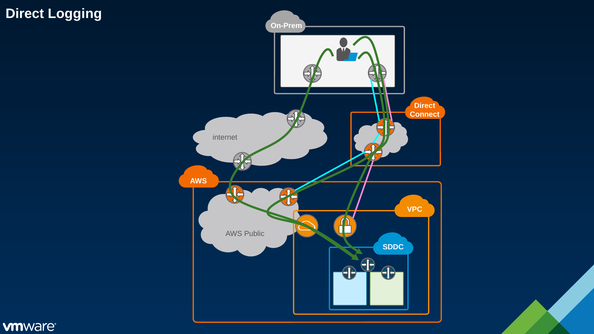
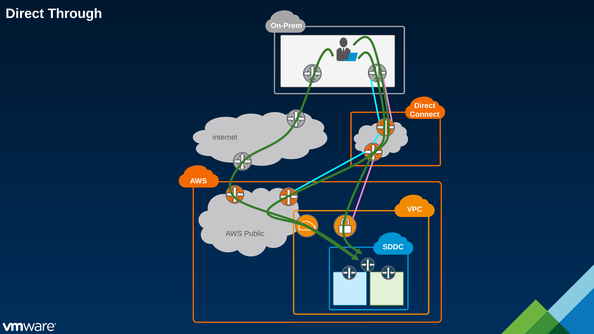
Logging: Logging -> Through (75, 14)
